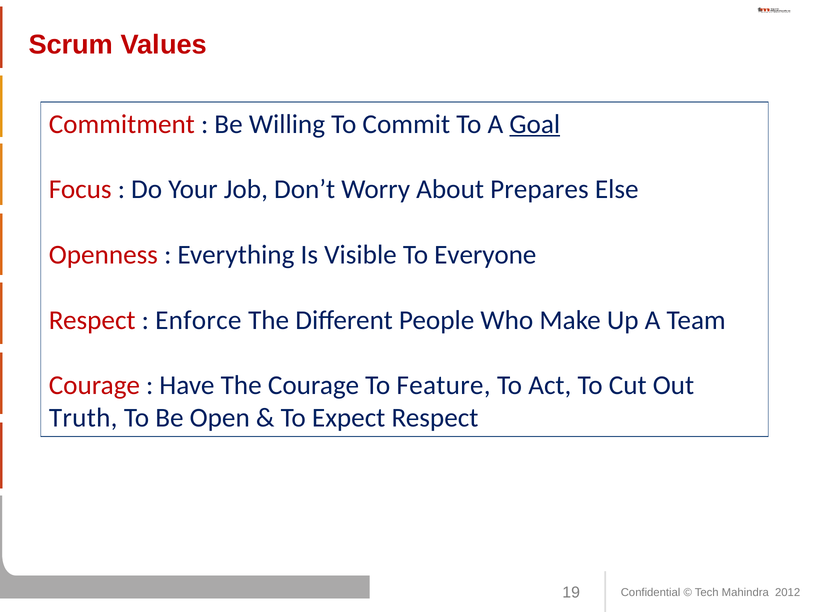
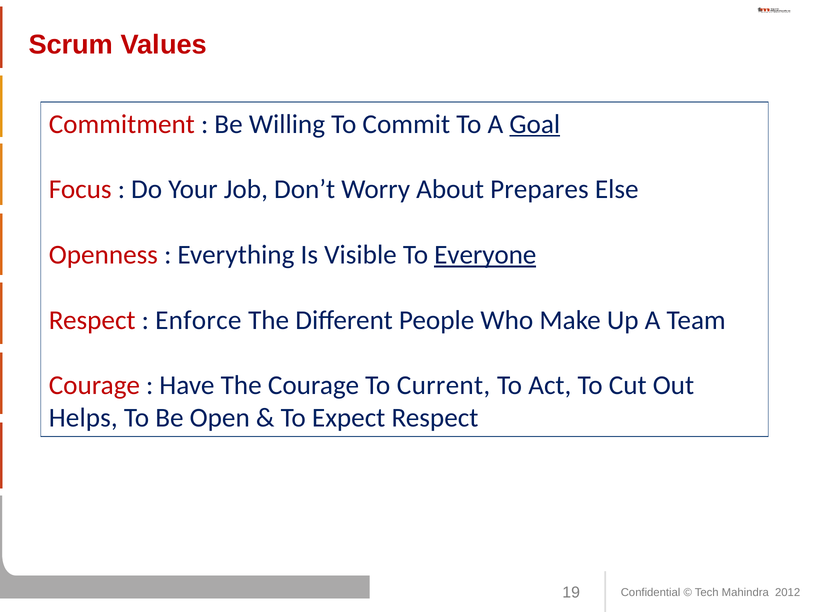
Everyone underline: none -> present (485, 255)
Feature: Feature -> Current (444, 385)
Truth: Truth -> Helps (83, 418)
